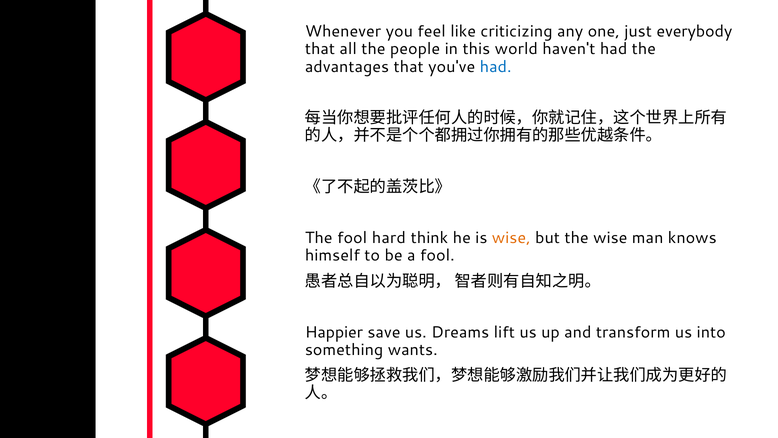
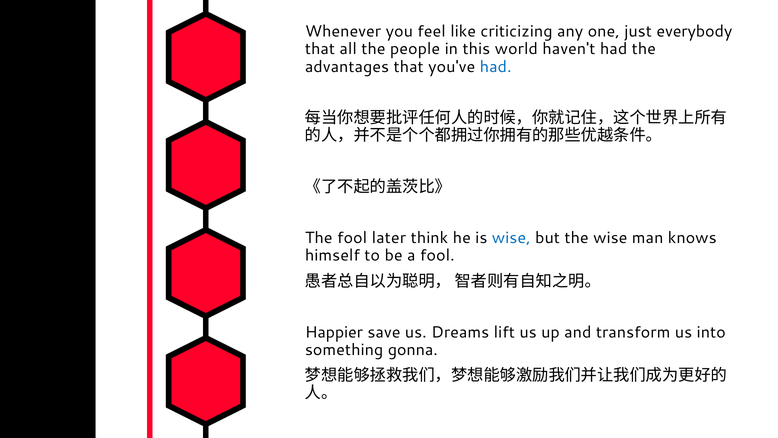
hard: hard -> later (389, 238)
wise colour: orange -> blue (511, 238)
wants: wants -> gonna (413, 350)
